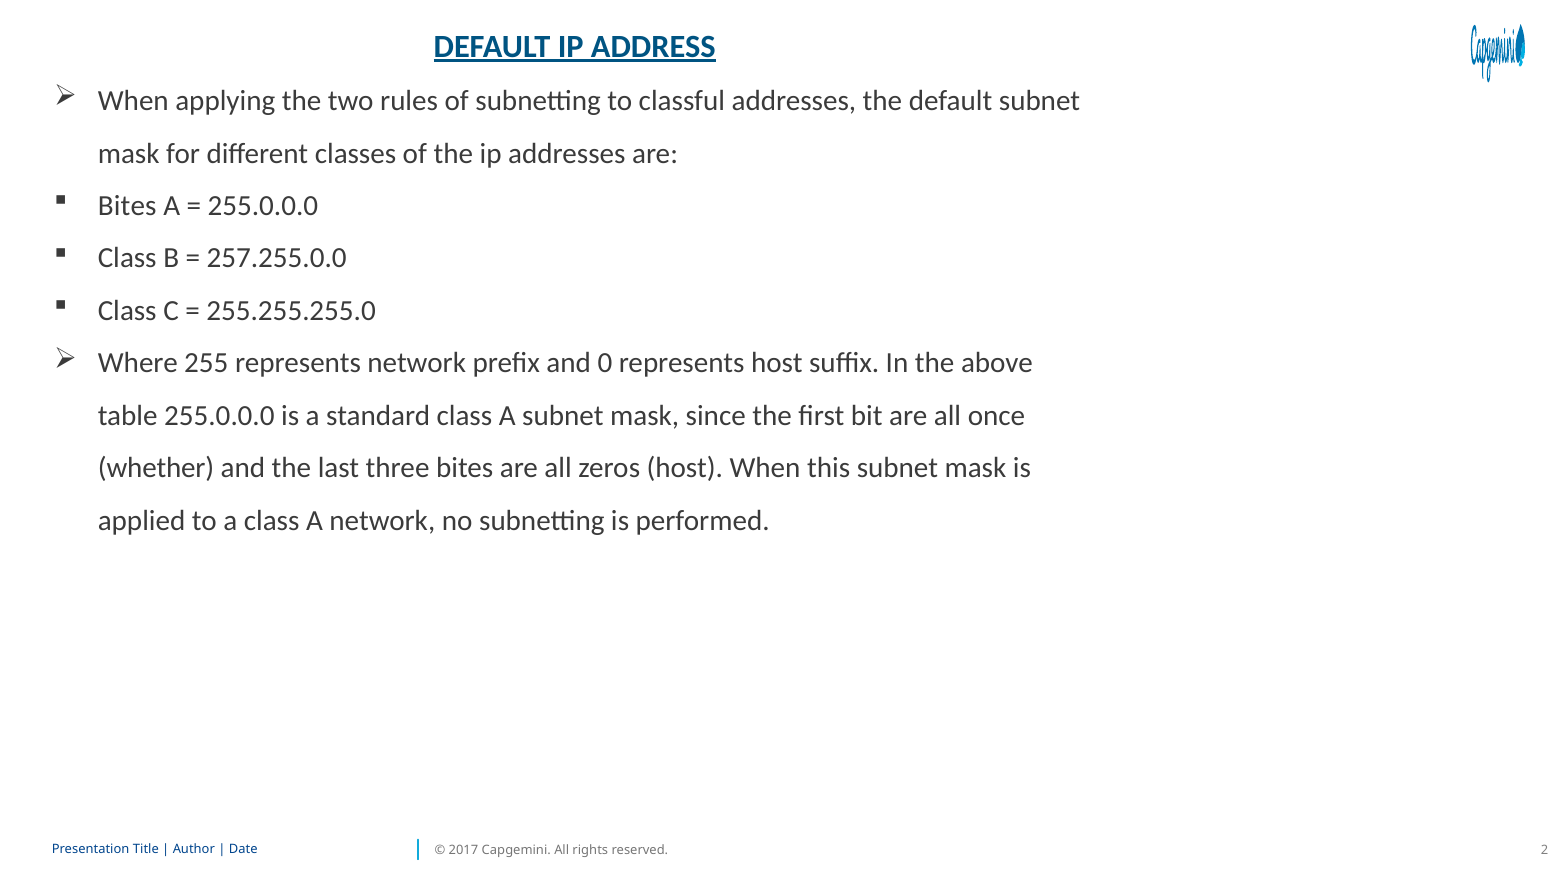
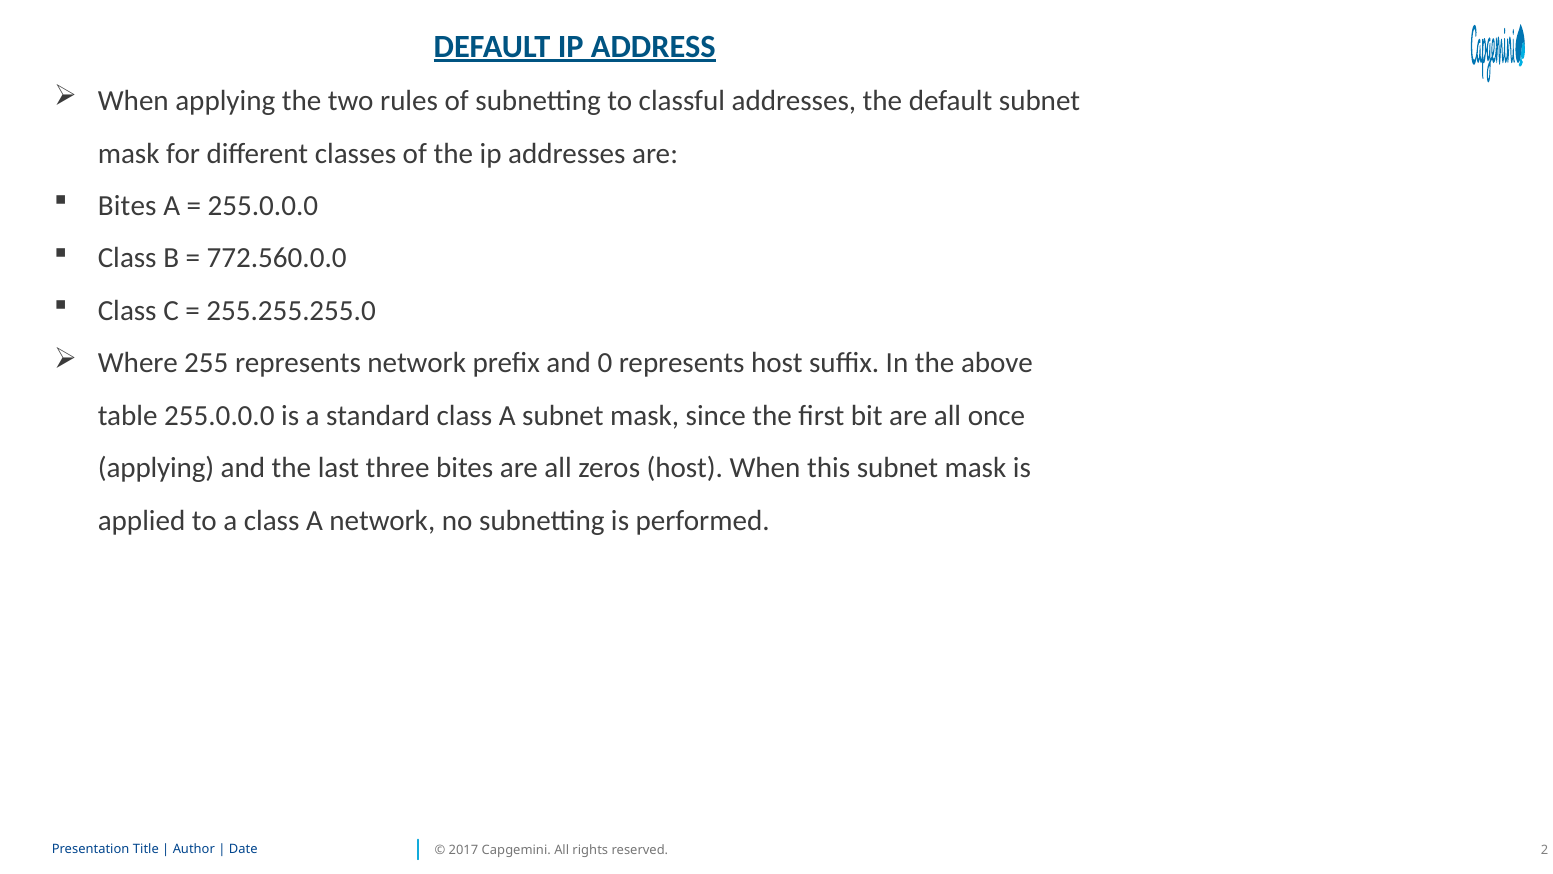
257.255.0.0: 257.255.0.0 -> 772.560.0.0 (277, 258)
whether: whether -> applying (156, 468)
